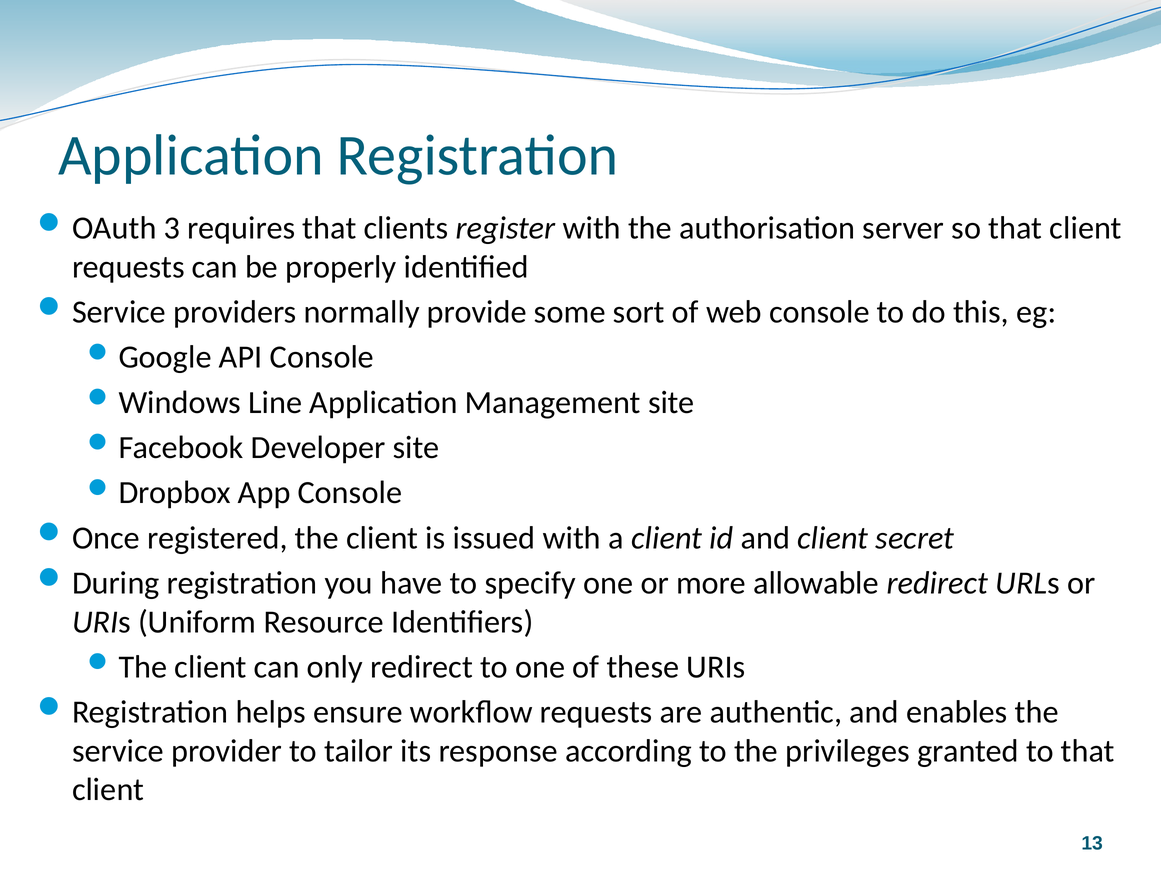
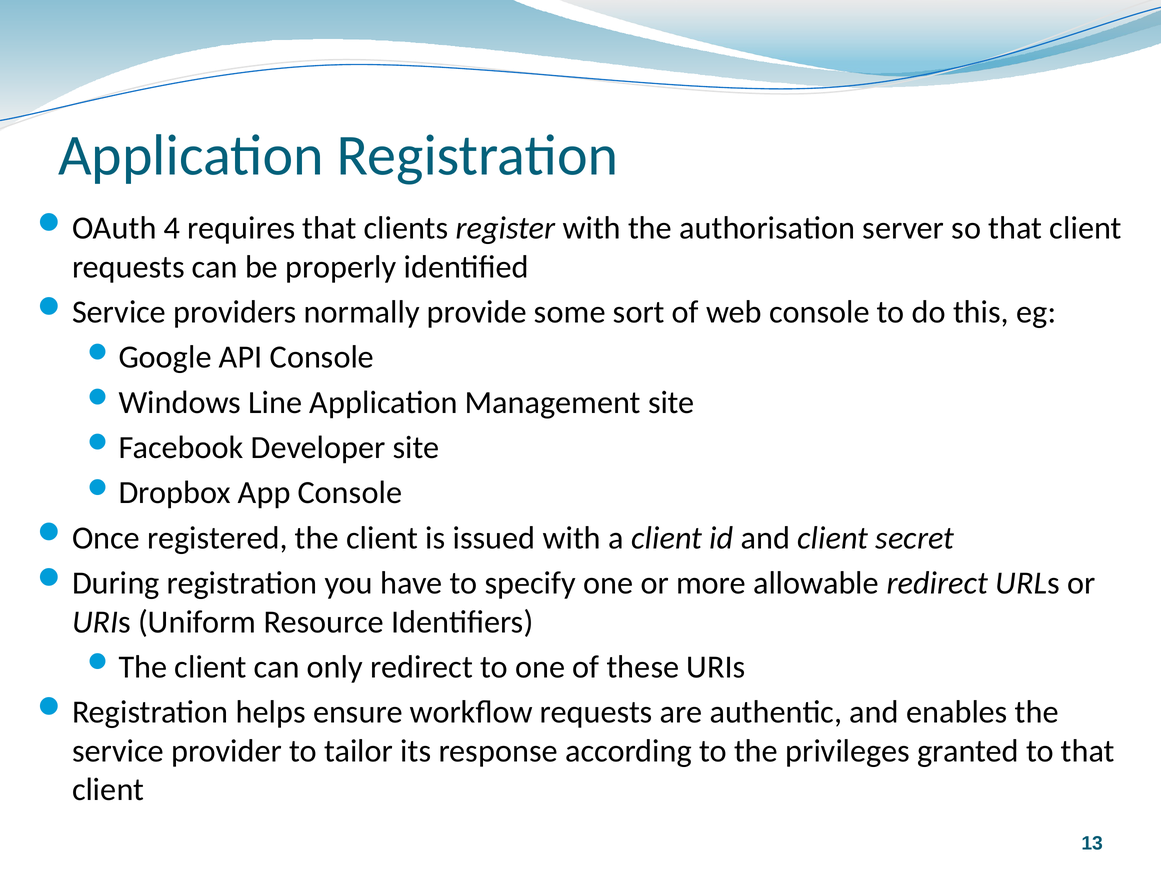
3: 3 -> 4 (172, 228)
